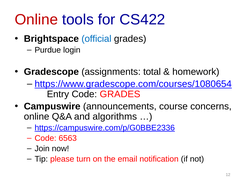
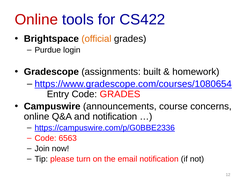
official colour: blue -> orange (96, 39)
total: total -> built (152, 72)
and algorithms: algorithms -> notification (115, 117)
